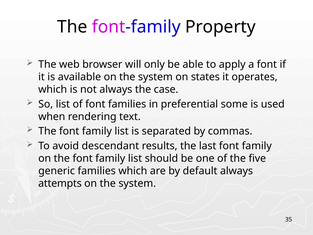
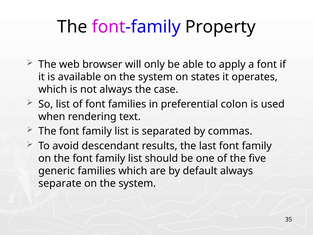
some: some -> colon (234, 104)
attempts: attempts -> separate (60, 183)
